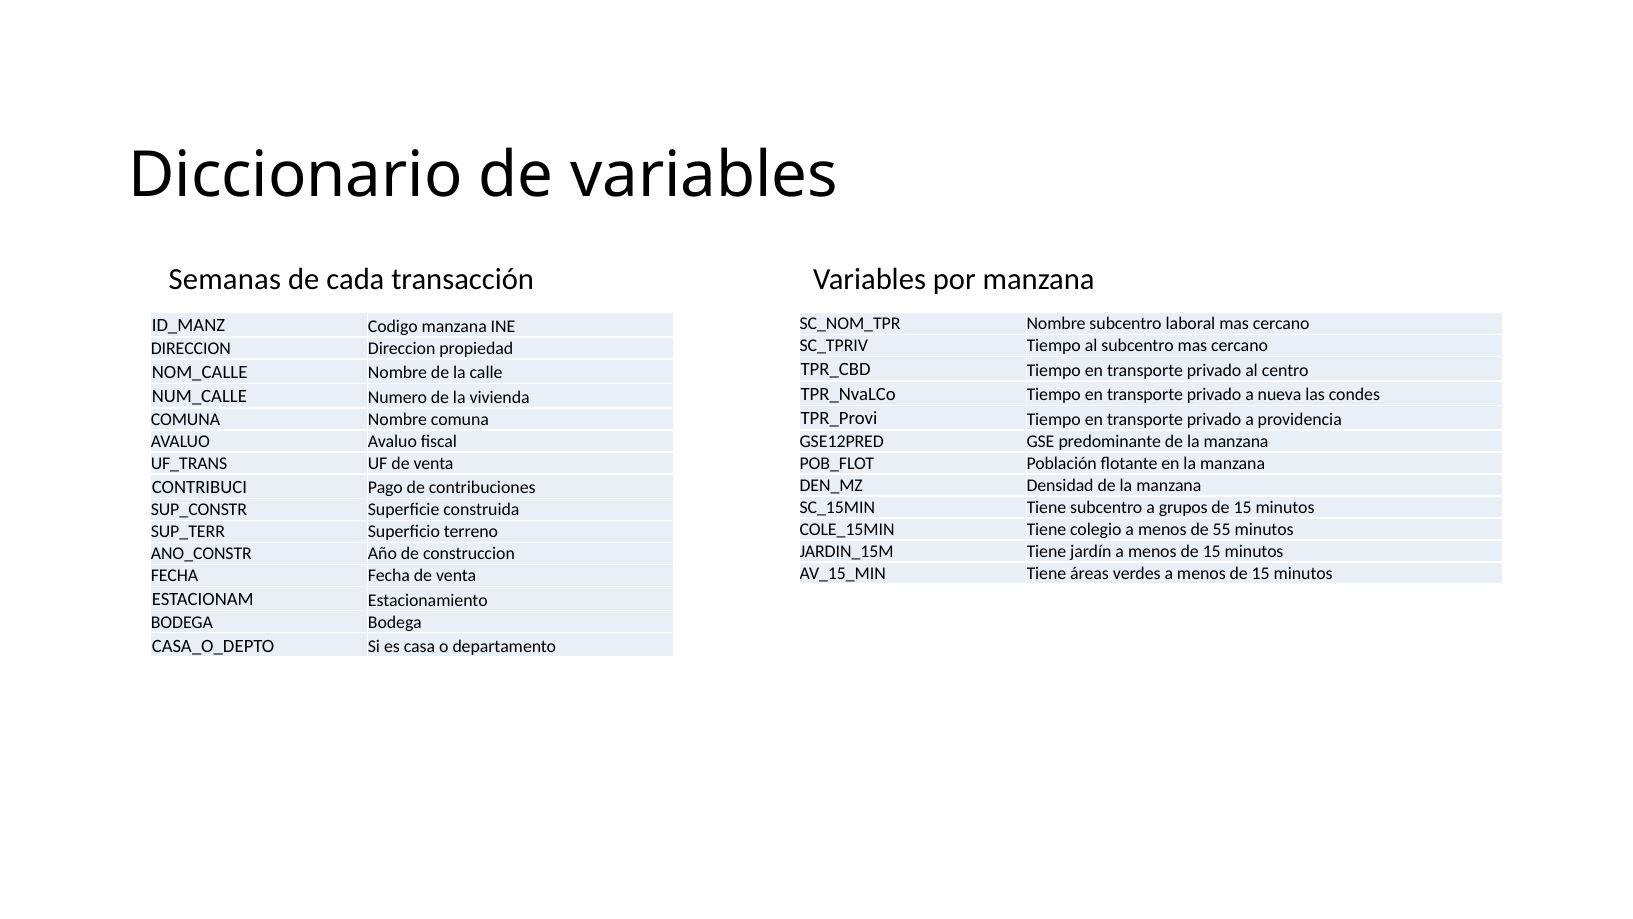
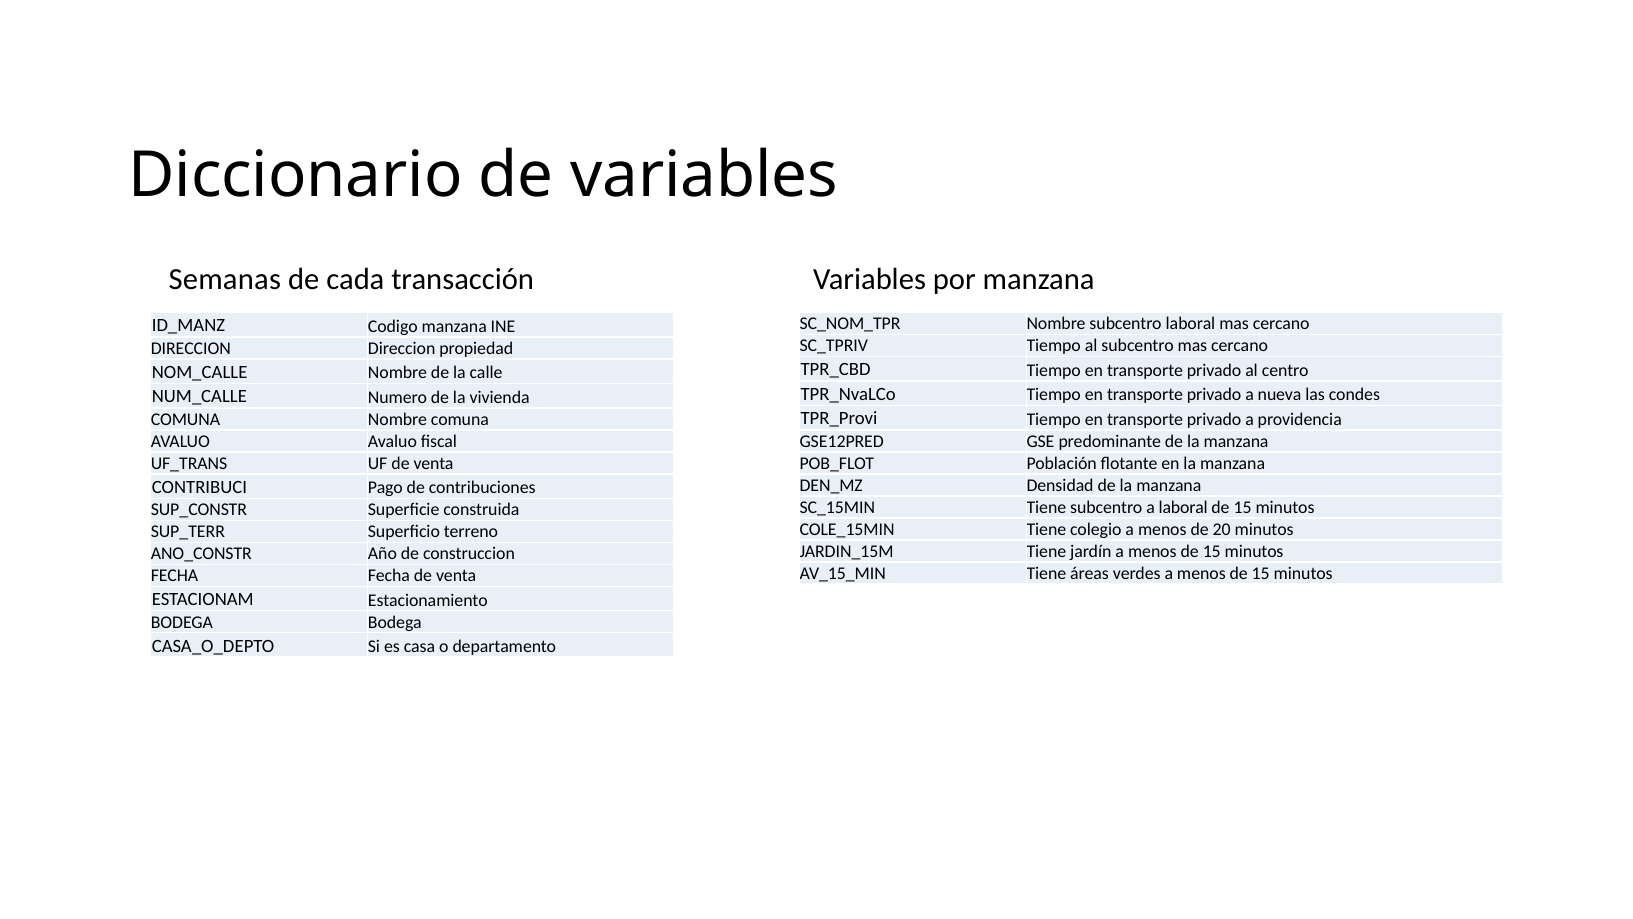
a grupos: grupos -> laboral (1183, 507)
55: 55 -> 20 (1222, 529)
